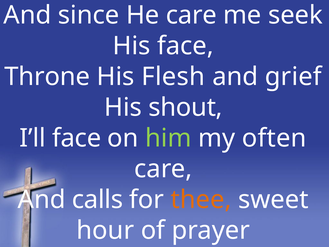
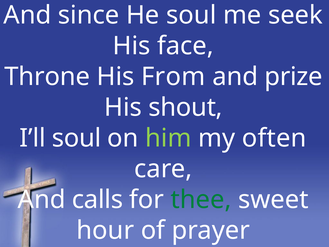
He care: care -> soul (191, 15)
Flesh: Flesh -> From (173, 77)
grief: grief -> prize (293, 77)
I’ll face: face -> soul (77, 138)
thee colour: orange -> green (201, 199)
